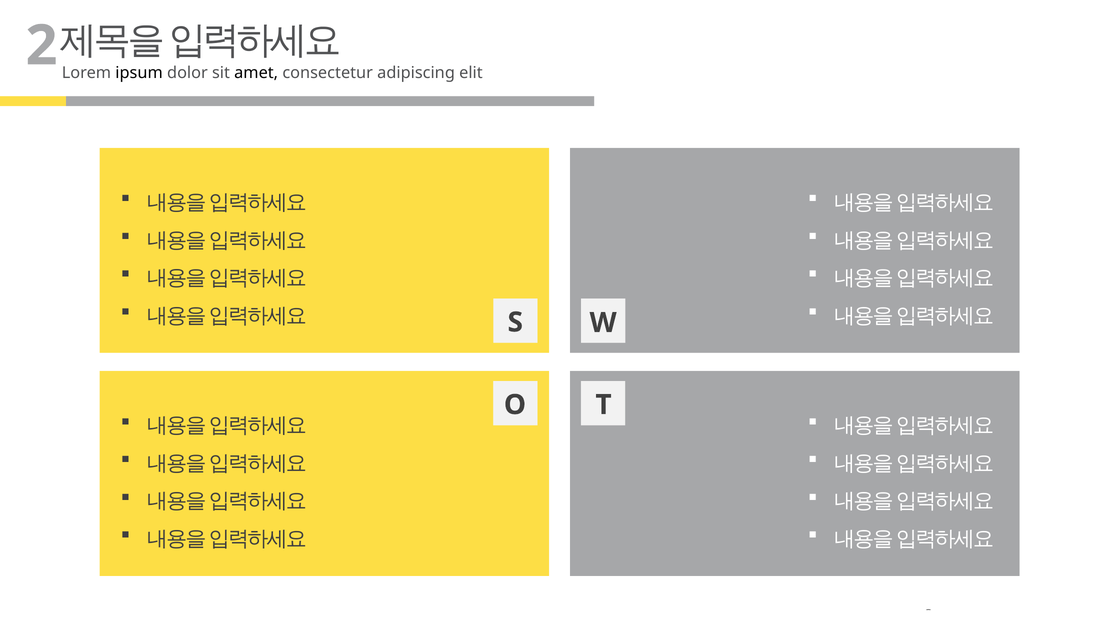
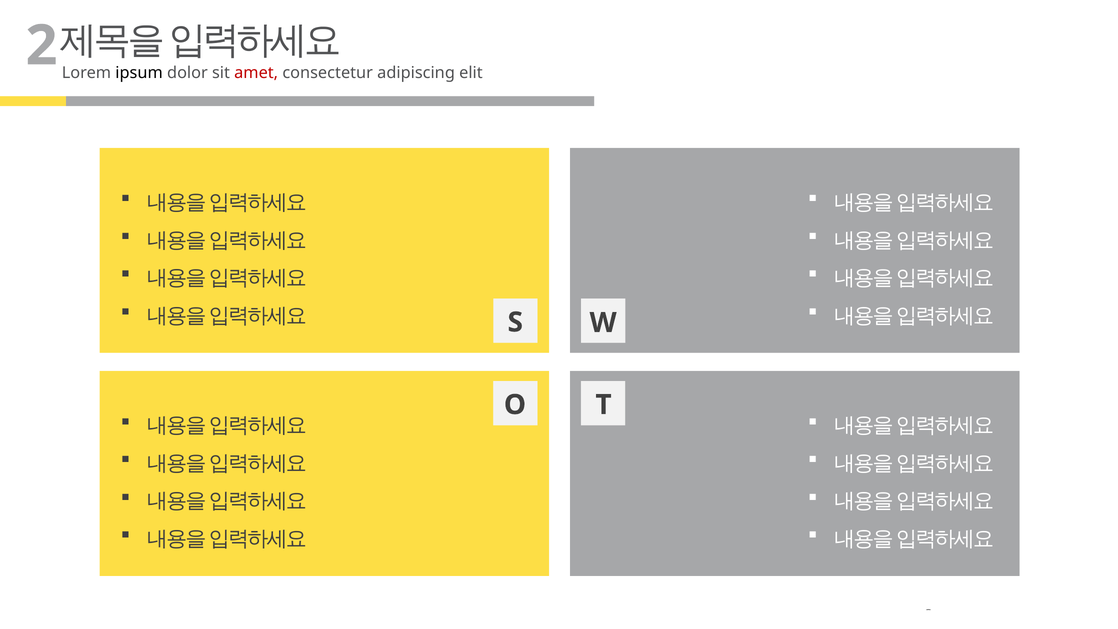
amet colour: black -> red (256, 73)
